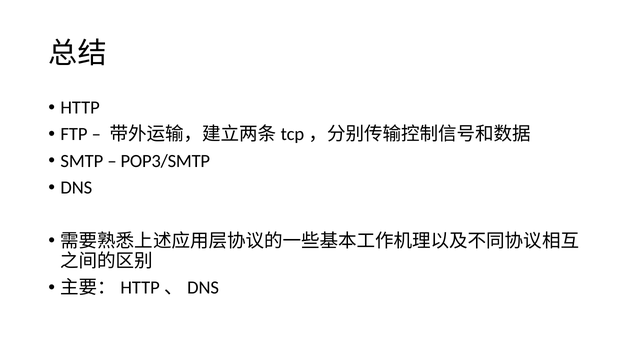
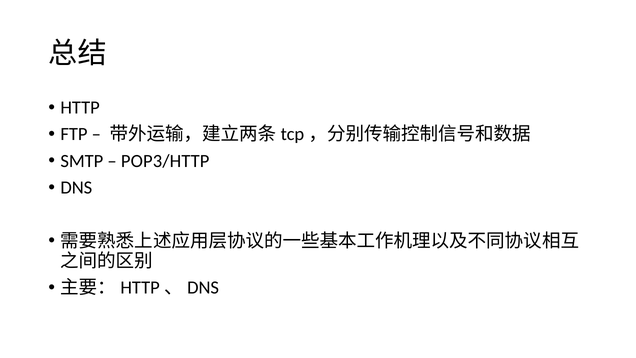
POP3/SMTP: POP3/SMTP -> POP3/HTTP (165, 161)
